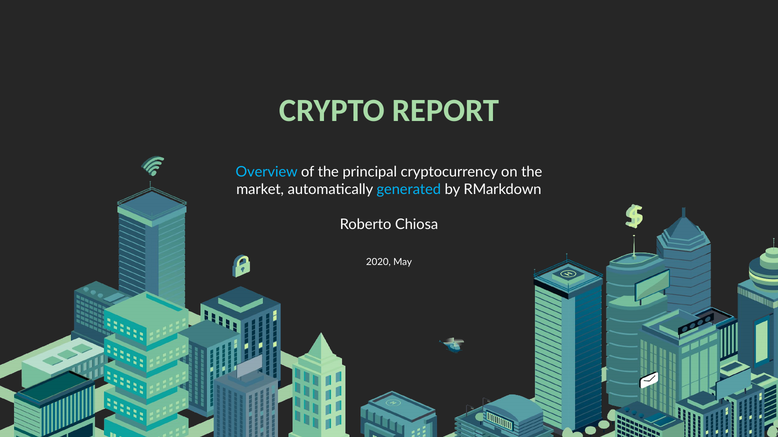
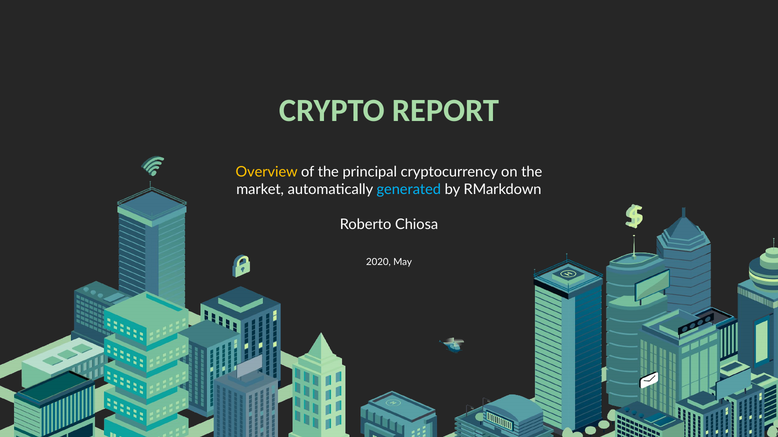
Overview colour: light blue -> yellow (267, 172)
